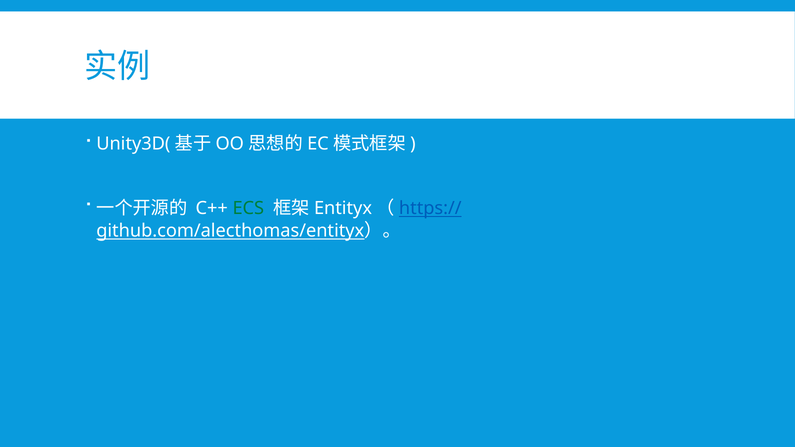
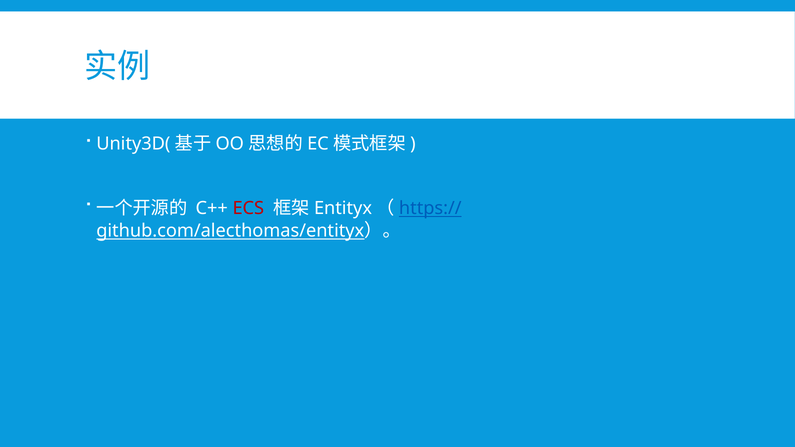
ECS colour: green -> red (248, 209)
